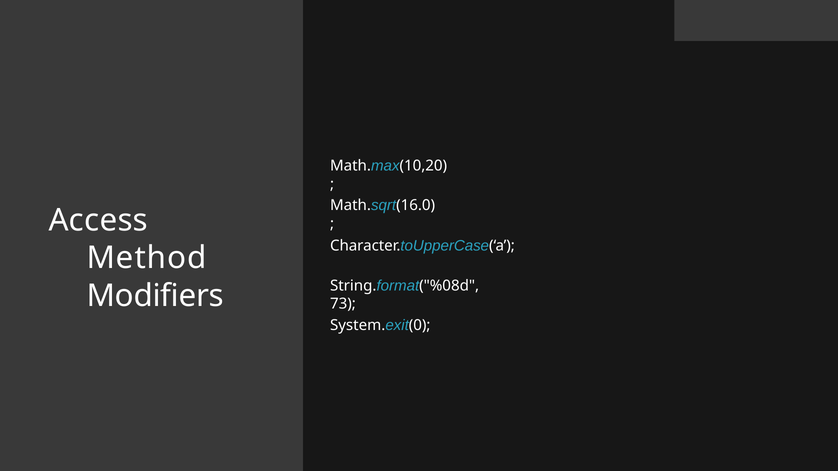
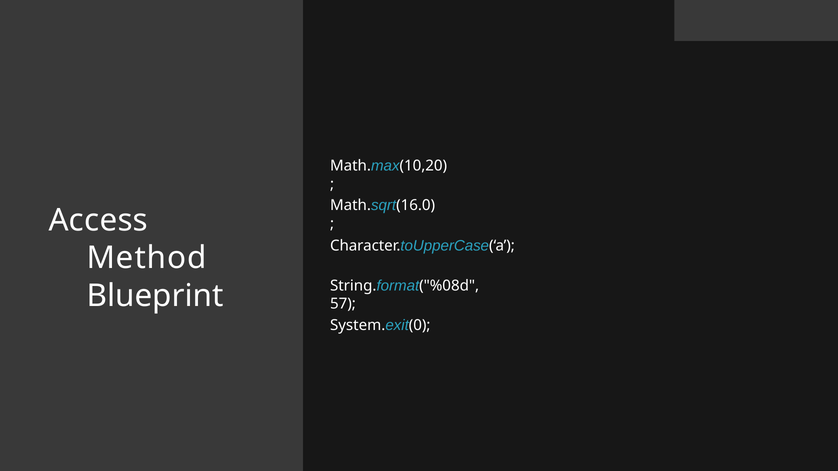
Modifiers: Modifiers -> Blueprint (155, 296)
73: 73 -> 57 (343, 304)
